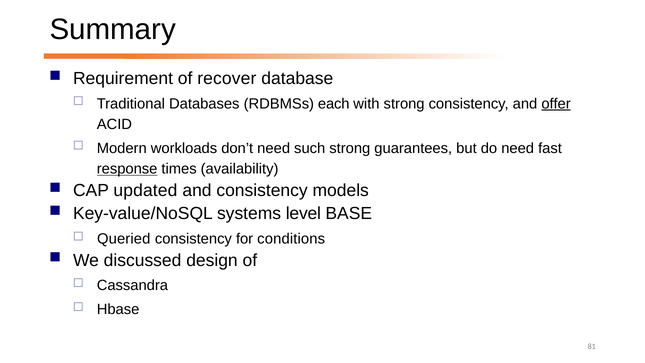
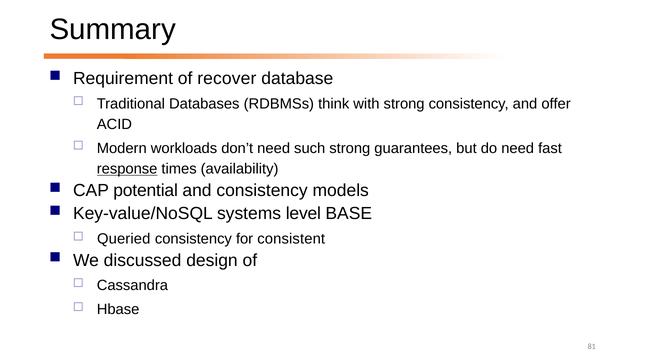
each: each -> think (334, 104)
offer underline: present -> none (556, 104)
updated: updated -> potential (146, 191)
conditions: conditions -> consistent (291, 239)
